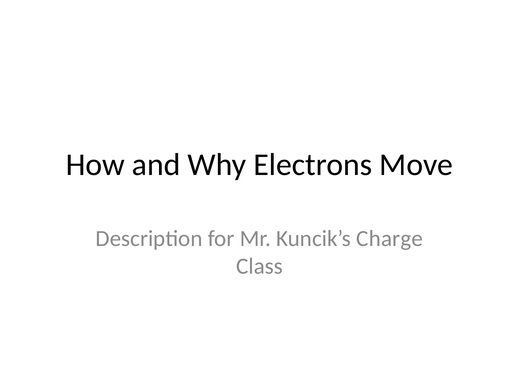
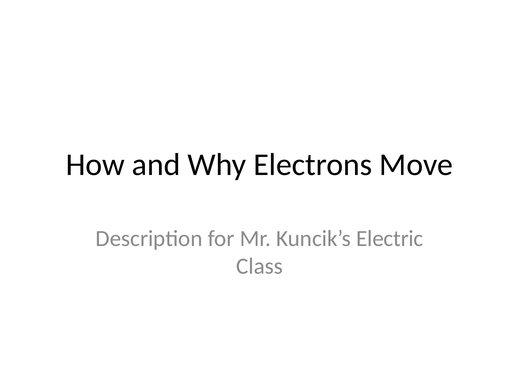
Charge: Charge -> Electric (390, 239)
